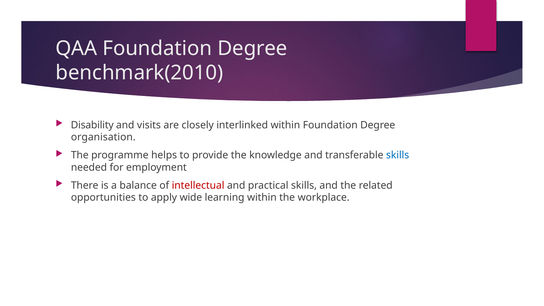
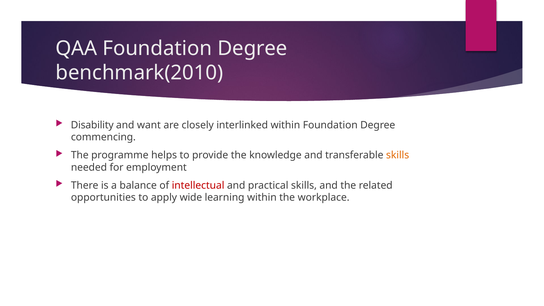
visits: visits -> want (149, 125)
organisation: organisation -> commencing (103, 137)
skills colour: blue -> orange (398, 155)
